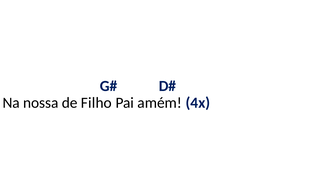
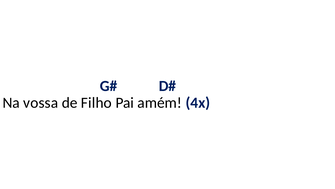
nossa: nossa -> vossa (41, 102)
